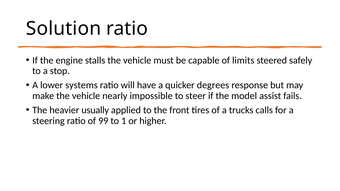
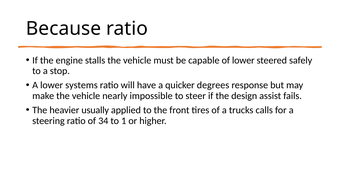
Solution: Solution -> Because (64, 29)
of limits: limits -> lower (243, 60)
model: model -> design (244, 96)
99: 99 -> 34 (103, 121)
